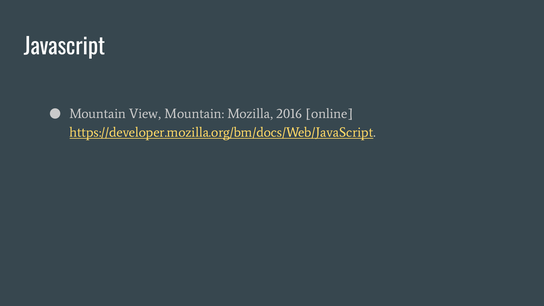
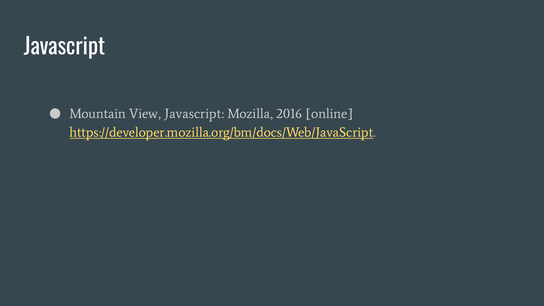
View Mountain: Mountain -> Javascript (194, 114)
